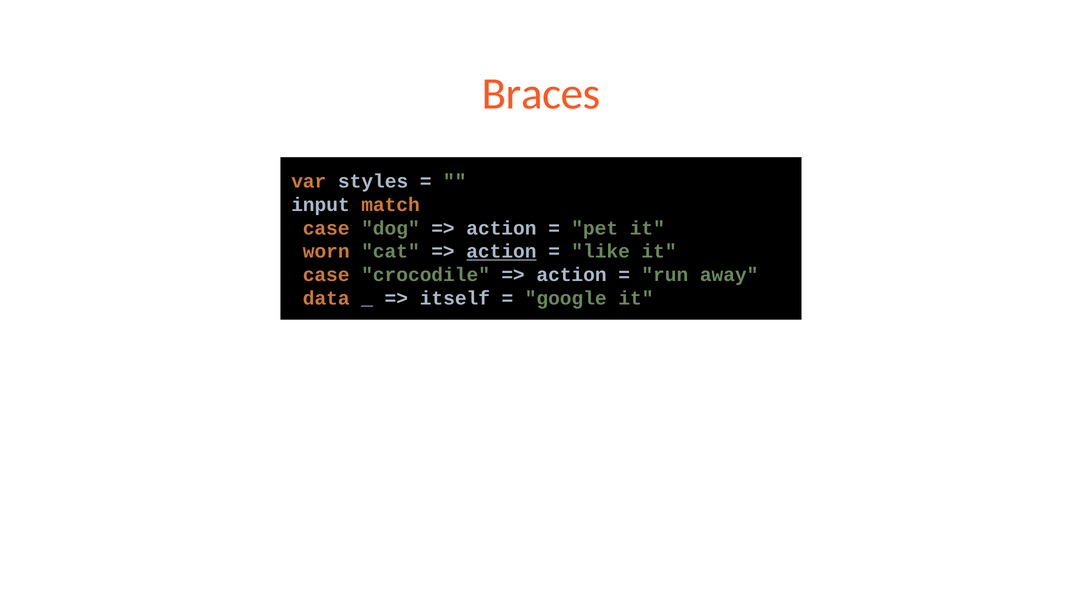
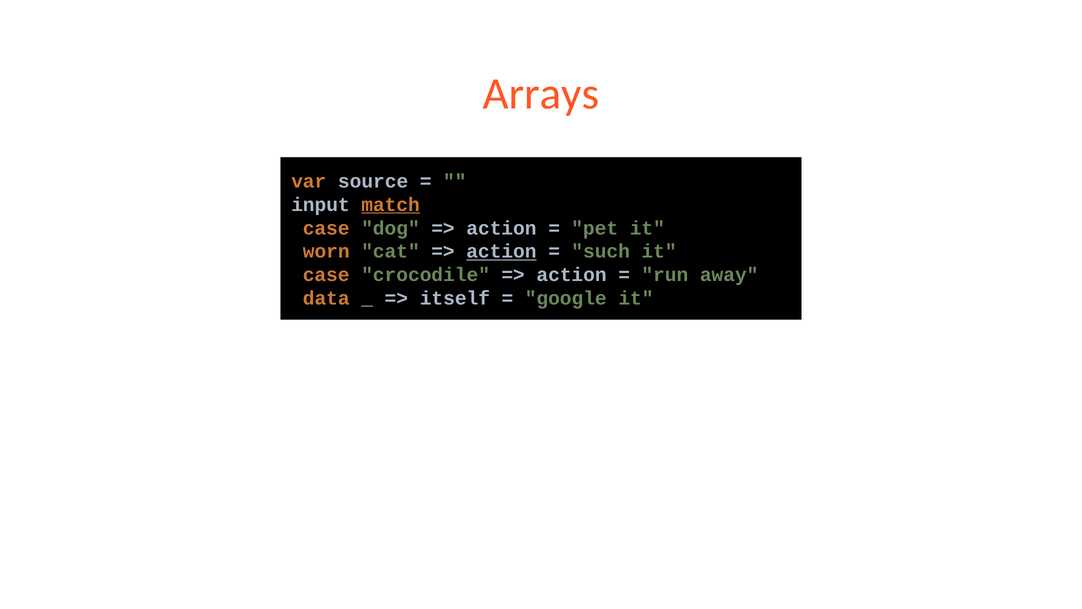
Braces: Braces -> Arrays (541, 94)
styles: styles -> source (373, 181)
match underline: none -> present (391, 204)
like: like -> such (601, 251)
